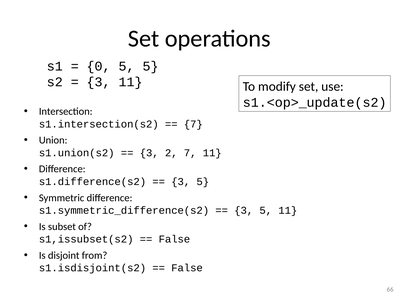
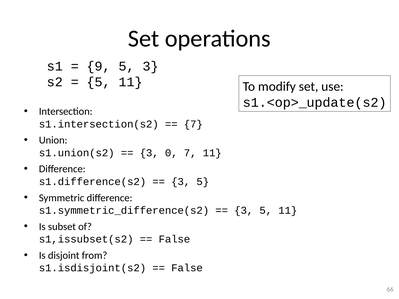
0: 0 -> 9 (99, 66)
5 5: 5 -> 3 (151, 66)
3: 3 -> 5 (99, 82)
2: 2 -> 0 (171, 153)
